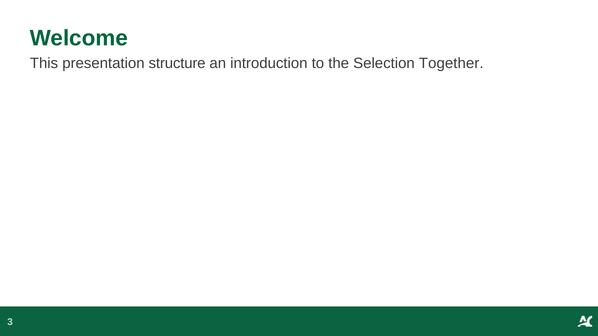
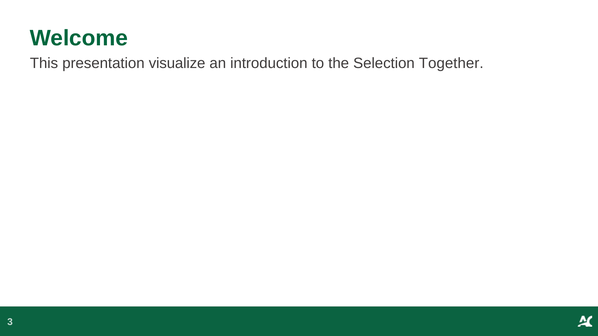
structure: structure -> visualize (177, 63)
